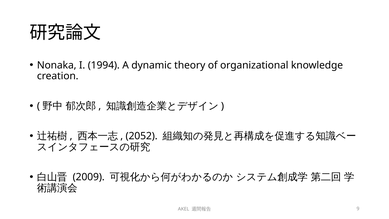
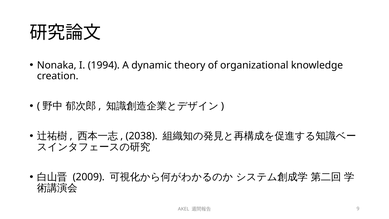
2052: 2052 -> 2038 (142, 136)
